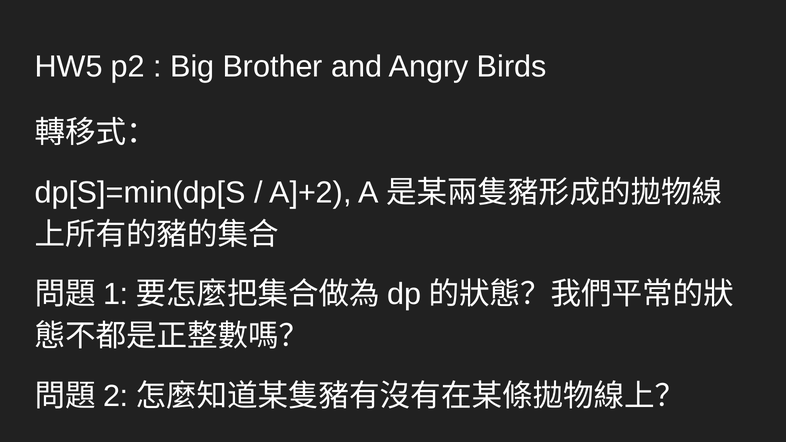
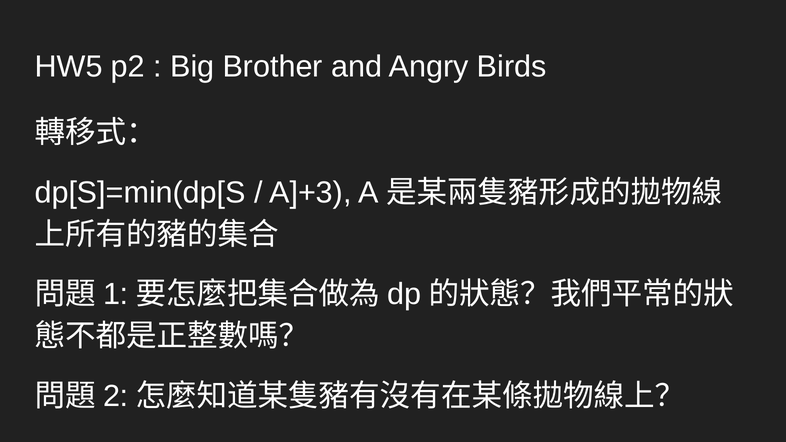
A]+2: A]+2 -> A]+3 (310, 193)
